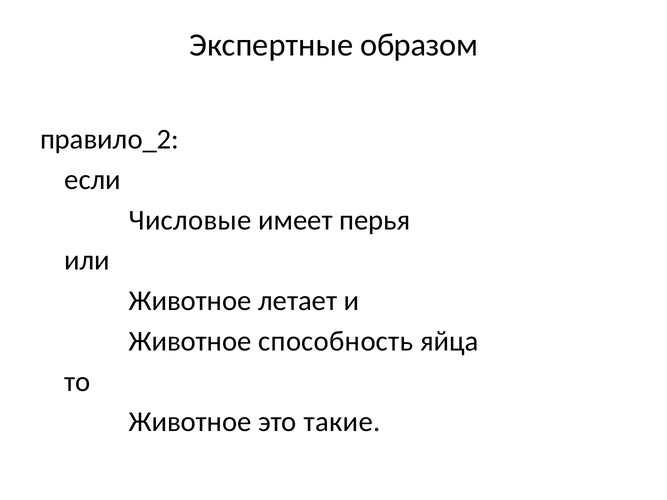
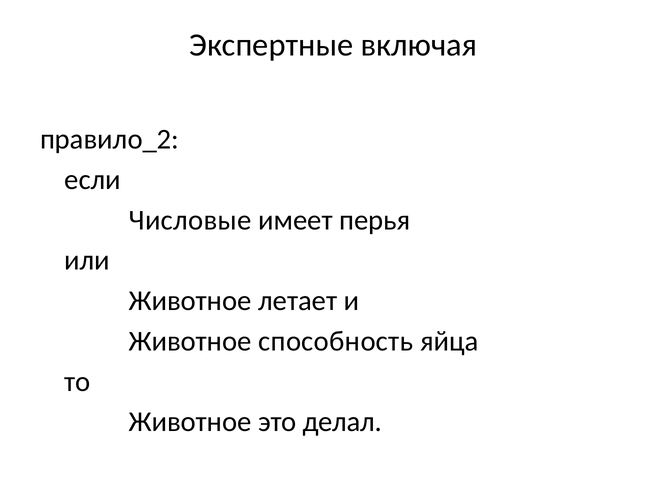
образом: образом -> включая (419, 45)
такие: такие -> делал (342, 422)
